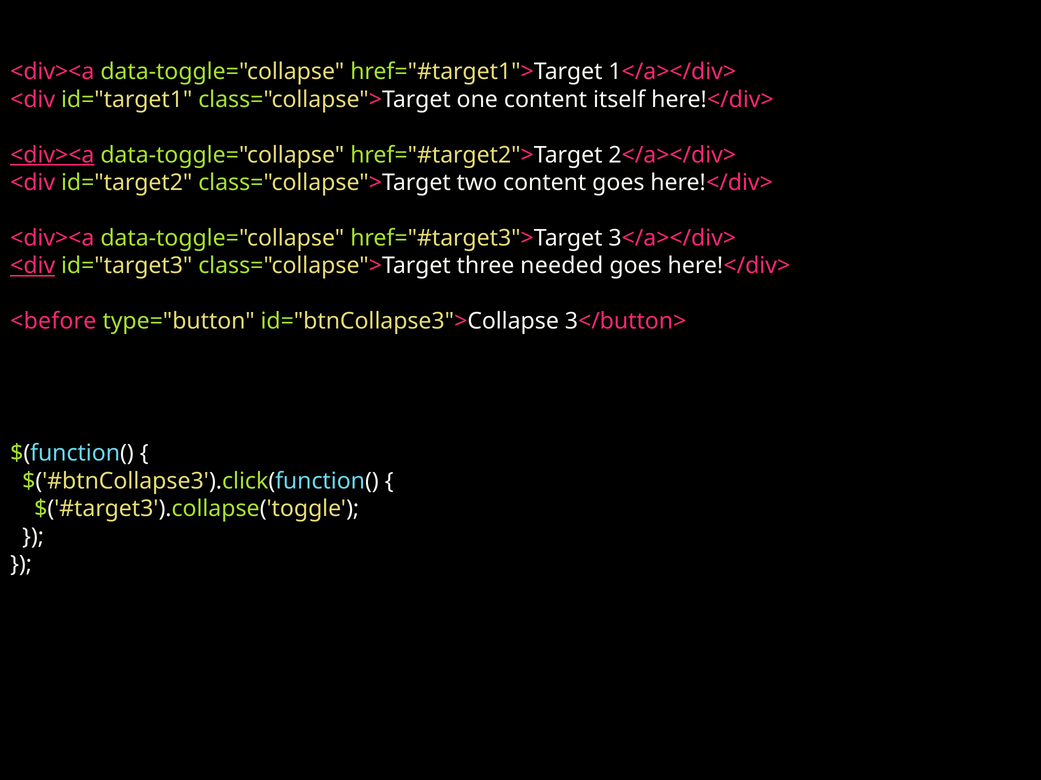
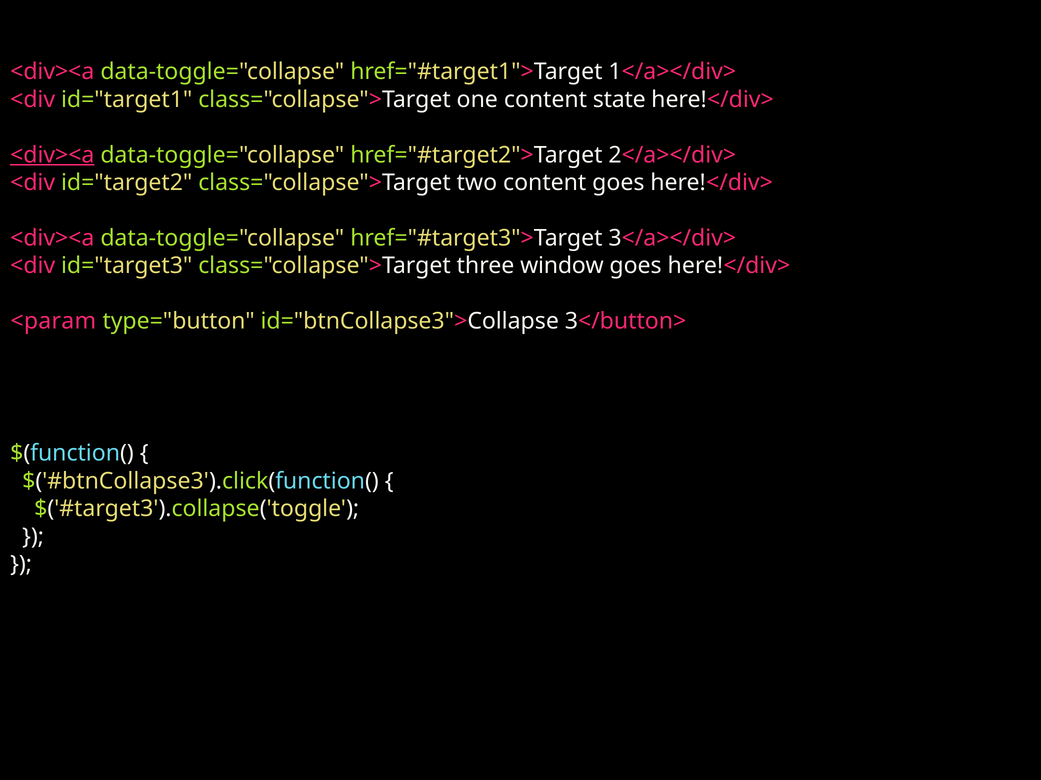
itself: itself -> state (619, 100)
<div underline: present -> none (33, 266)
needed: needed -> window (562, 266)
<before: <before -> <param (53, 322)
